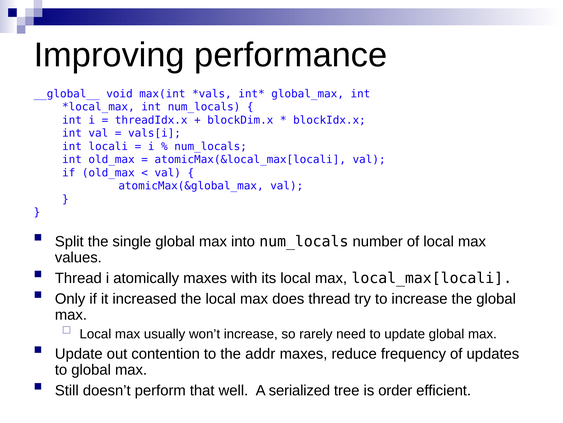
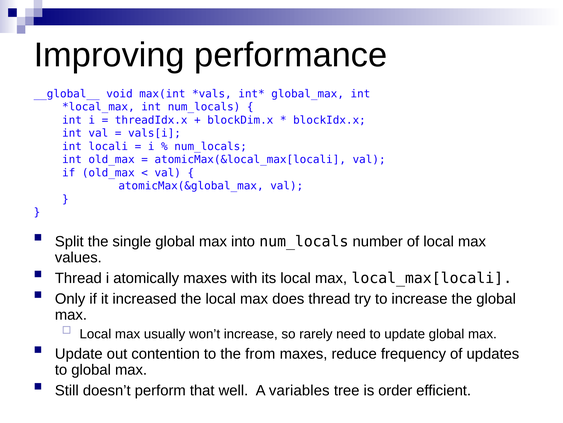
addr: addr -> from (260, 353)
serialized: serialized -> variables (299, 390)
